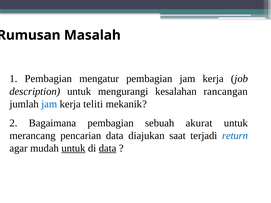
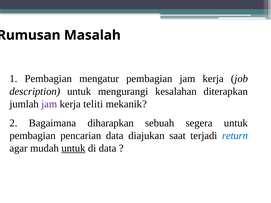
rancangan: rancangan -> diterapkan (226, 91)
jam colour: blue -> purple (49, 104)
Bagaimana pembagian: pembagian -> diharapkan (111, 123)
akurat: akurat -> segera (199, 123)
merancang: merancang -> pembagian (33, 136)
data underline: present -> none (108, 148)
